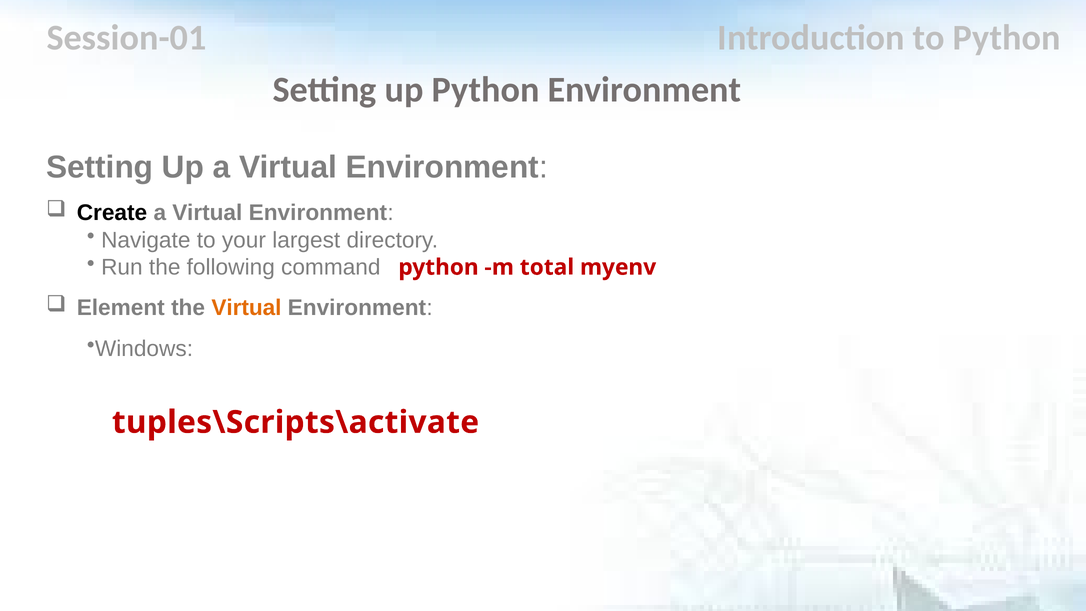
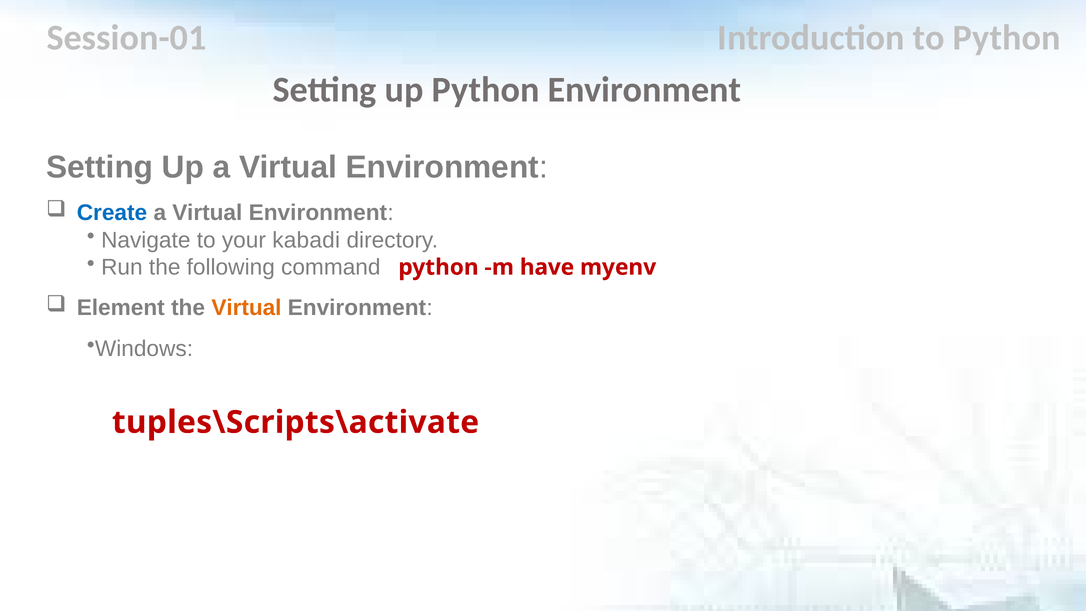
Create colour: black -> blue (112, 213)
largest: largest -> kabadi (306, 240)
total: total -> have (547, 267)
